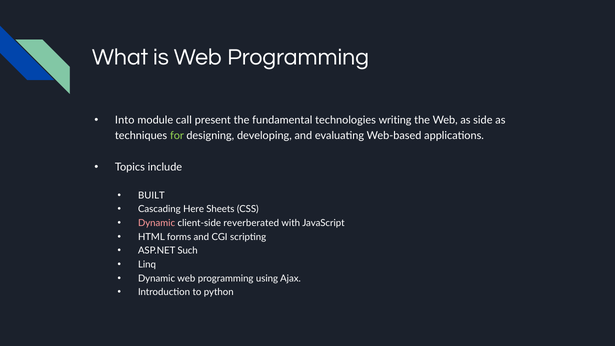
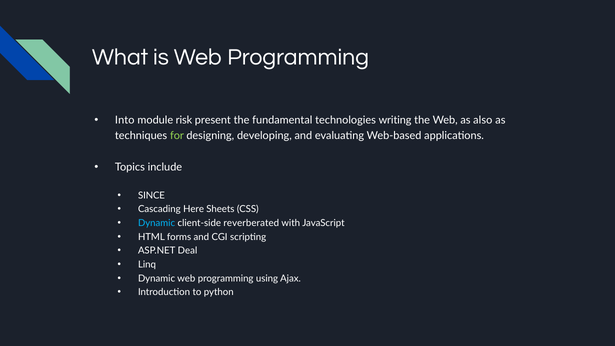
call: call -> risk (184, 120)
side: side -> also (483, 120)
BUILT: BUILT -> SINCE (151, 195)
Dynamic colour: pink -> light blue (157, 223)
Such: Such -> Deal (188, 251)
